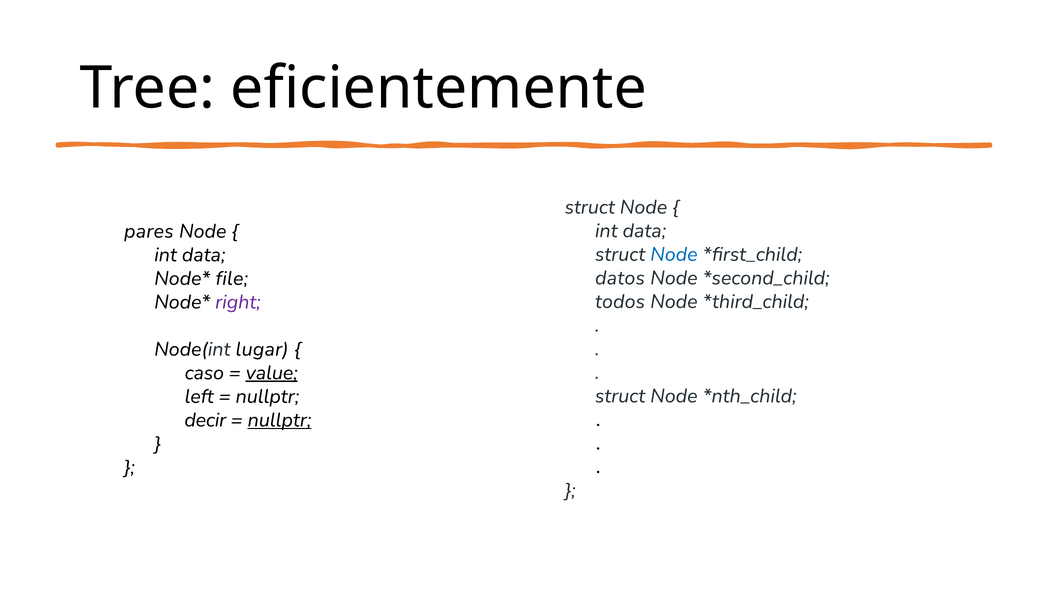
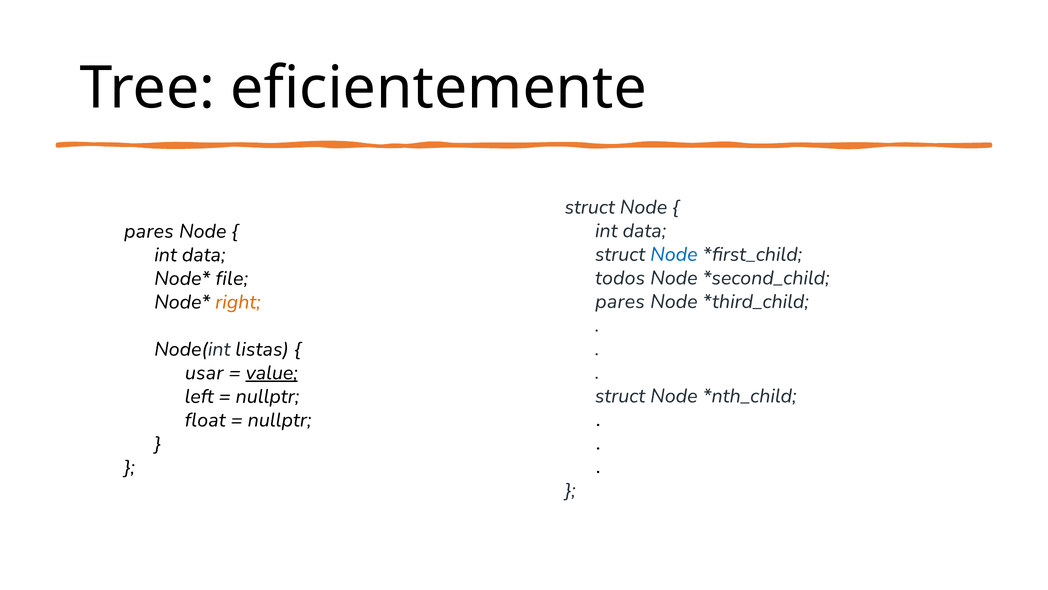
datos: datos -> todos (620, 278)
todos: todos -> pares (620, 301)
right colour: purple -> orange (238, 302)
lugar: lugar -> listas (262, 349)
caso: caso -> usar (204, 372)
decir: decir -> float (205, 420)
nullptr underline: present -> none (280, 420)
